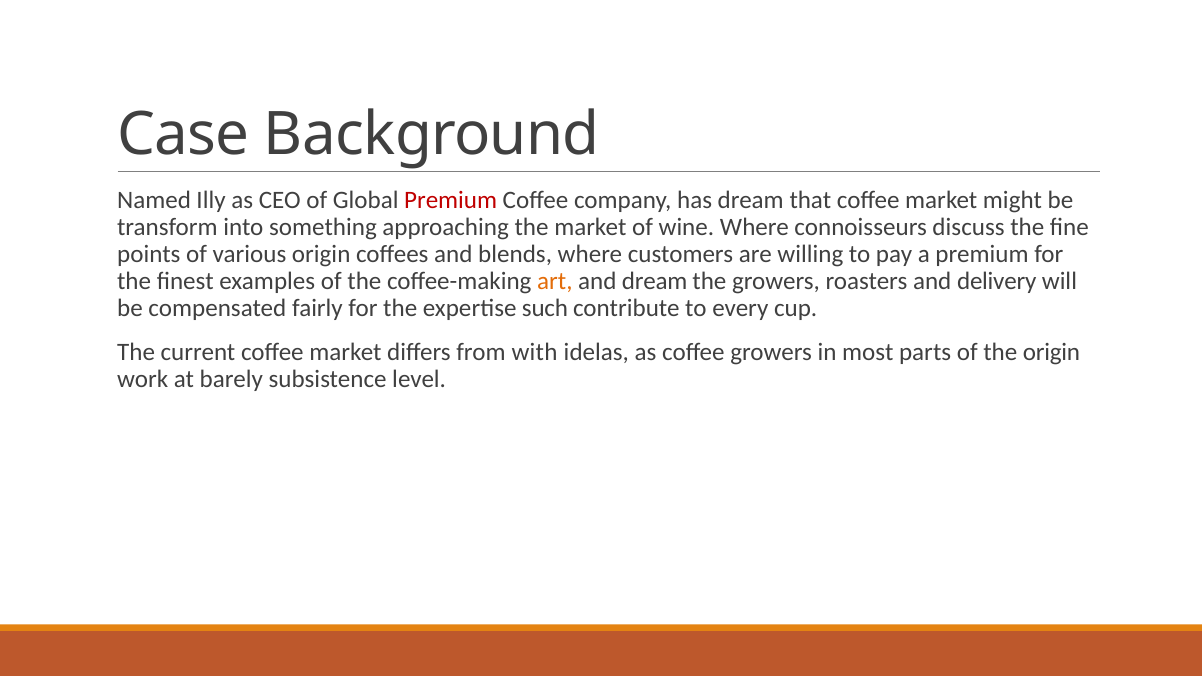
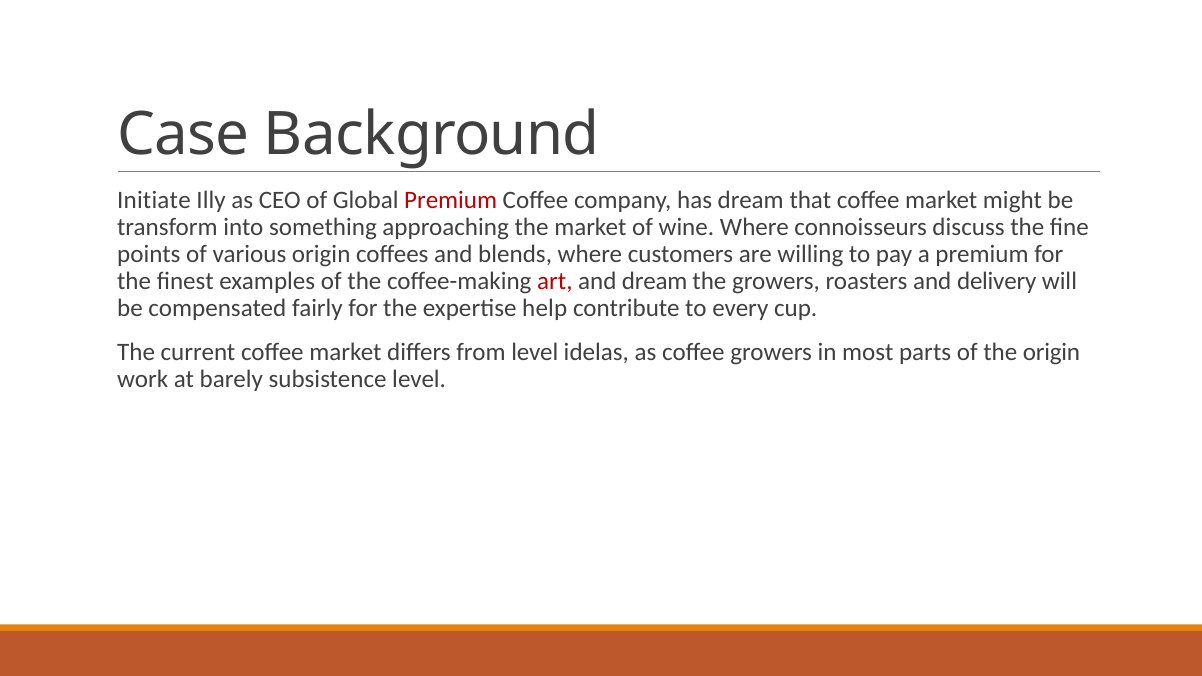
Named: Named -> Initiate (154, 200)
art colour: orange -> red (555, 281)
such: such -> help (545, 308)
from with: with -> level (535, 353)
